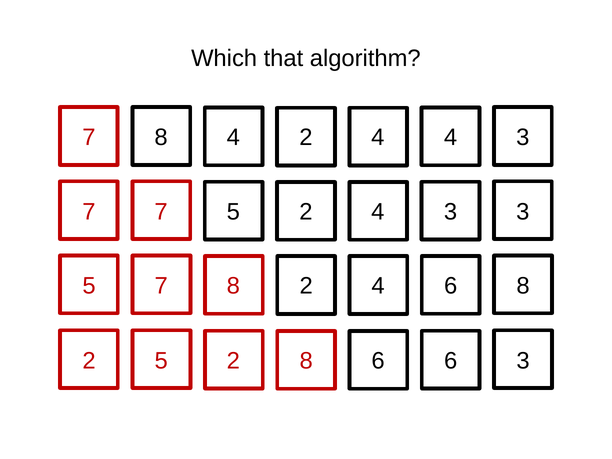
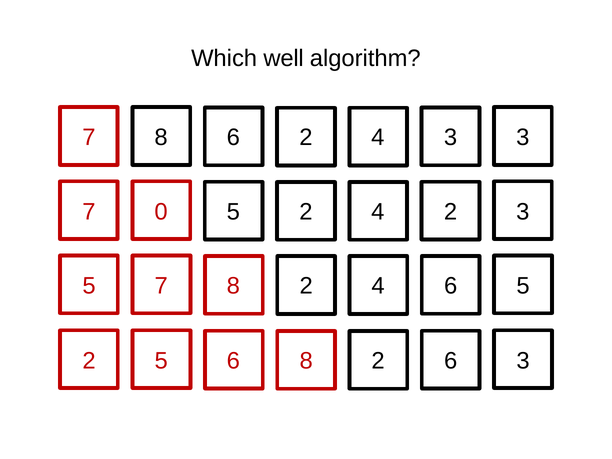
that: that -> well (284, 58)
8 4: 4 -> 6 (233, 137)
4 4: 4 -> 3 (451, 137)
7 7: 7 -> 0 (161, 212)
2 4 3: 3 -> 2 (451, 212)
6 8: 8 -> 5 (523, 286)
2 5 2: 2 -> 6 (233, 361)
6: 6 -> 2 (378, 361)
